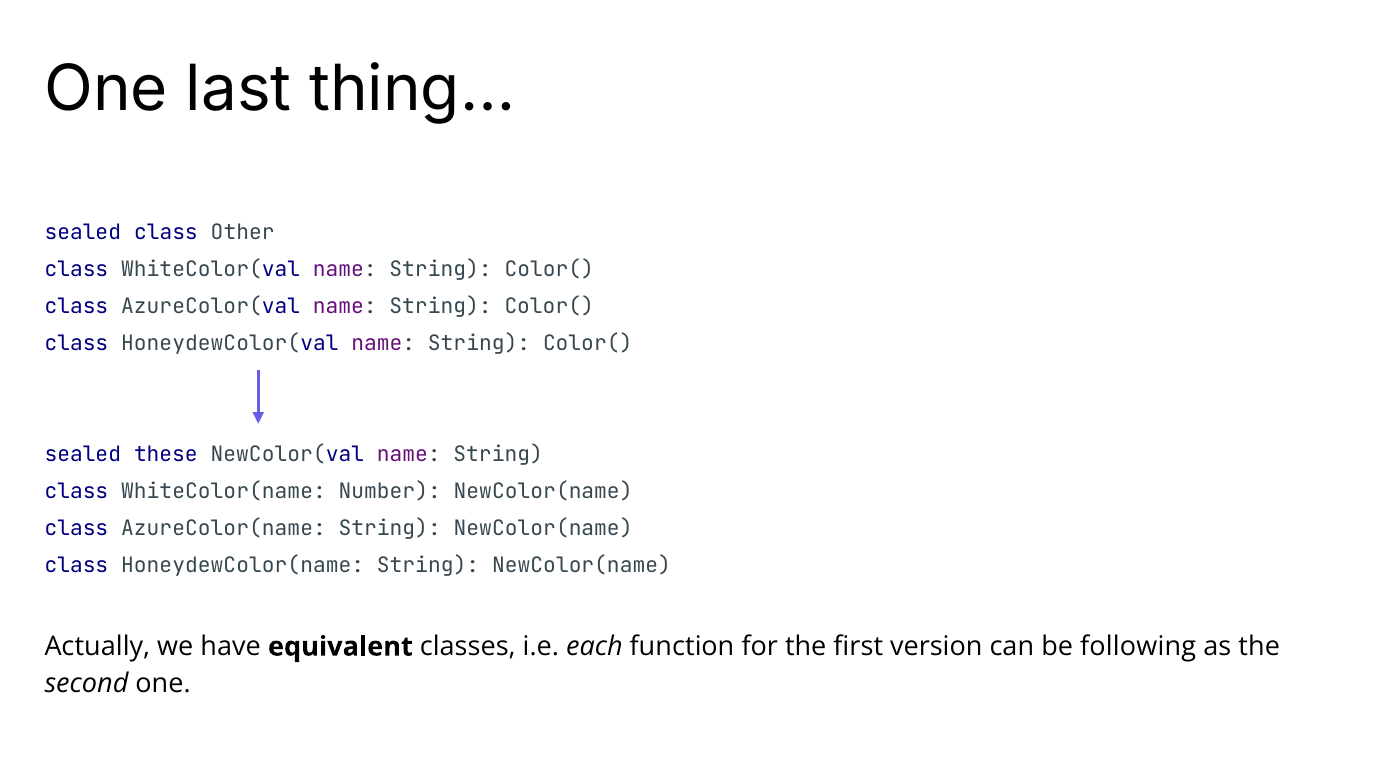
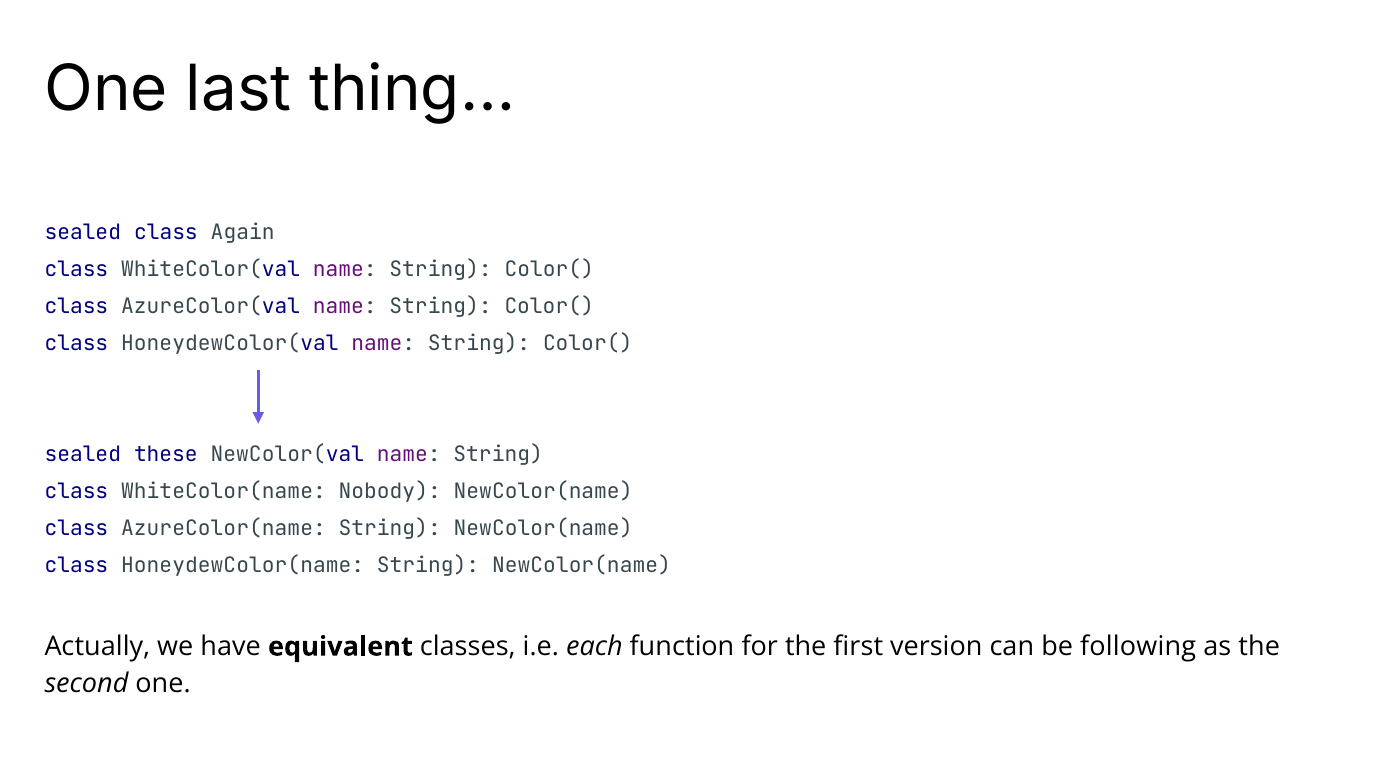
Other: Other -> Again (243, 232)
Number: Number -> Nobody (390, 491)
